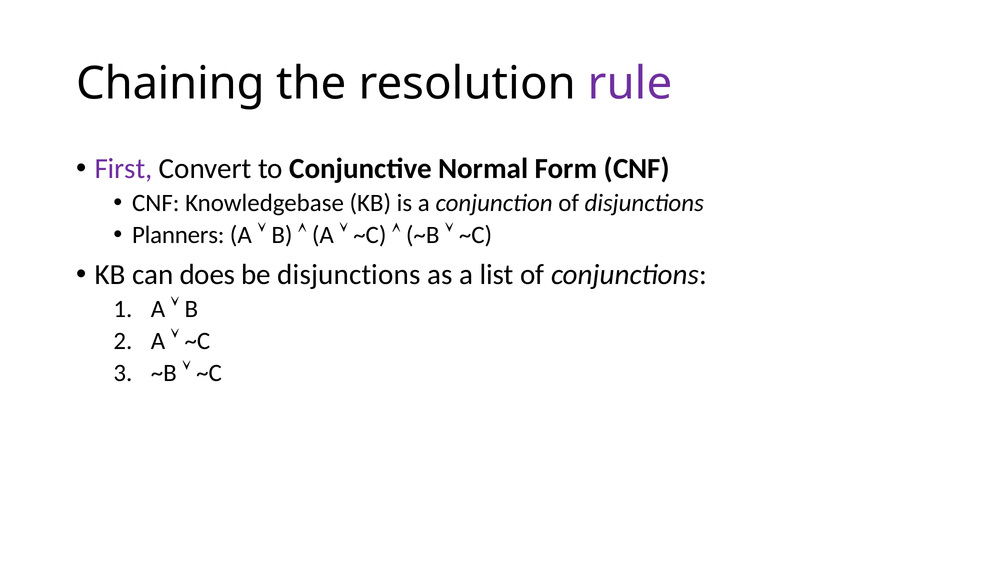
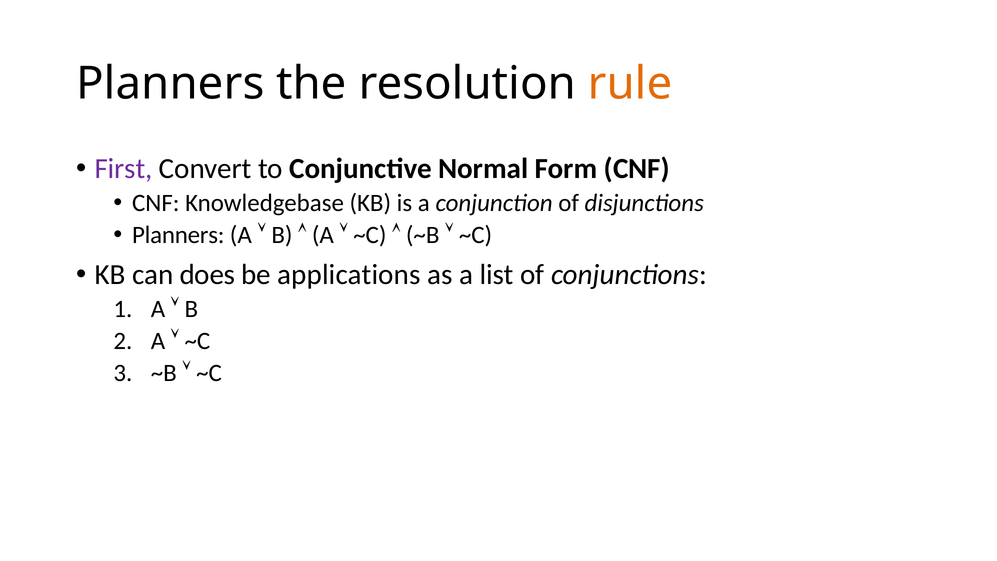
Chaining: Chaining -> Planners (170, 84)
rule colour: purple -> orange (630, 84)
be disjunctions: disjunctions -> applications (349, 275)
